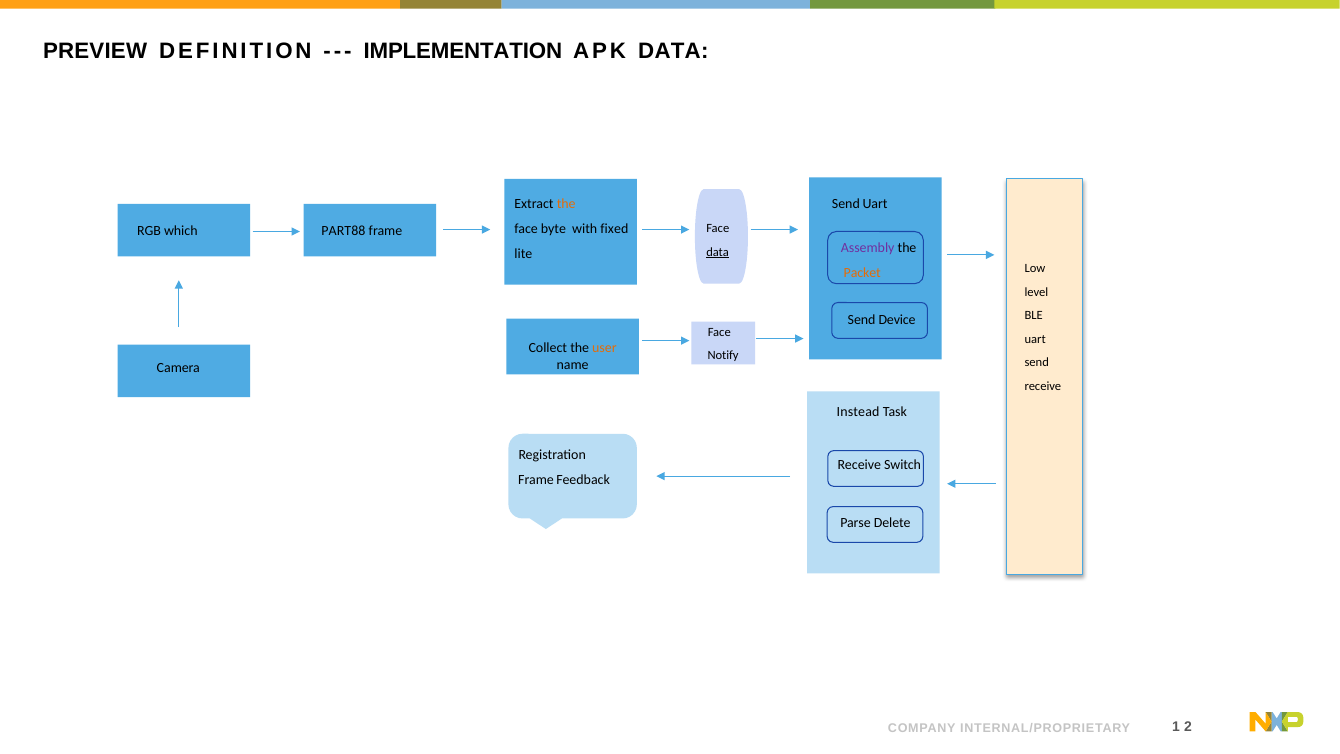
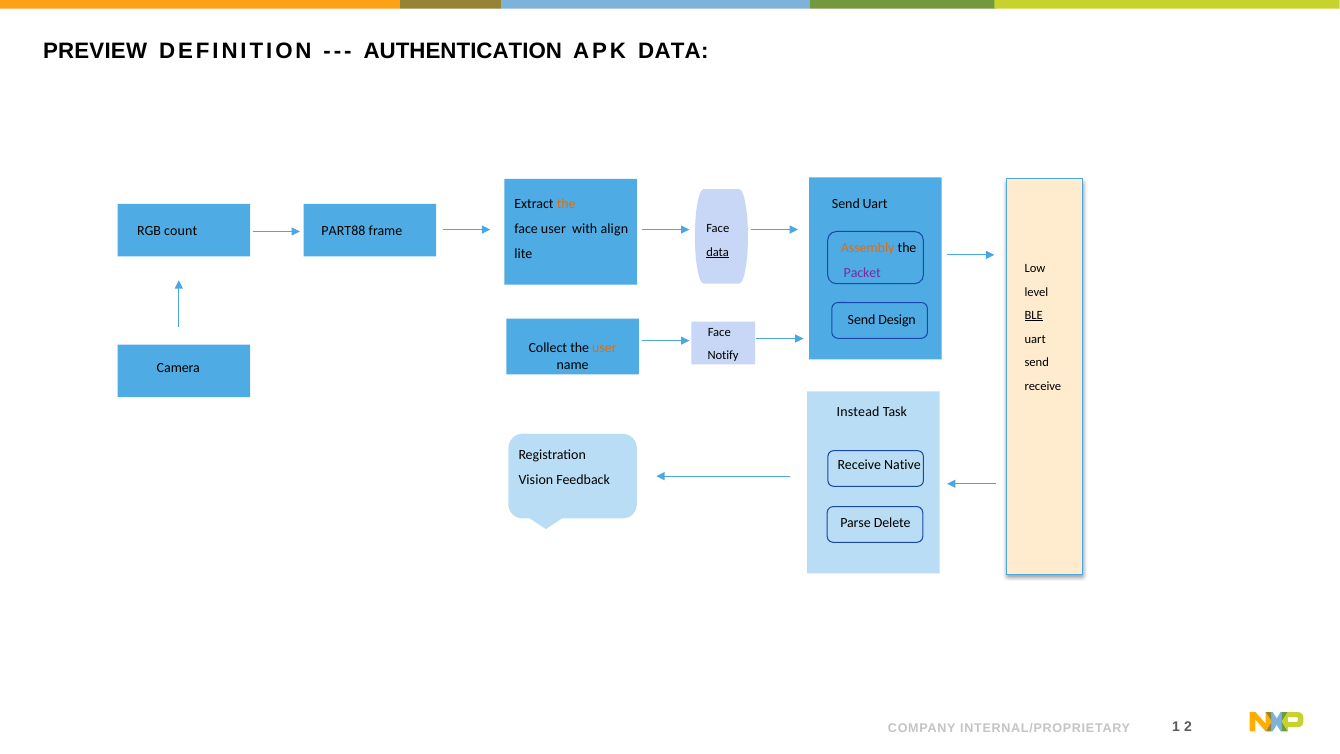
IMPLEMENTATION: IMPLEMENTATION -> AUTHENTICATION (463, 51)
face byte: byte -> user (553, 229)
fixed: fixed -> align (614, 229)
which: which -> count (181, 230)
Assembly colour: purple -> orange (868, 248)
Packet colour: orange -> purple (862, 273)
BLE underline: none -> present (1034, 315)
Device: Device -> Design (897, 319)
Switch: Switch -> Native (902, 465)
Frame: Frame -> Vision (536, 480)
